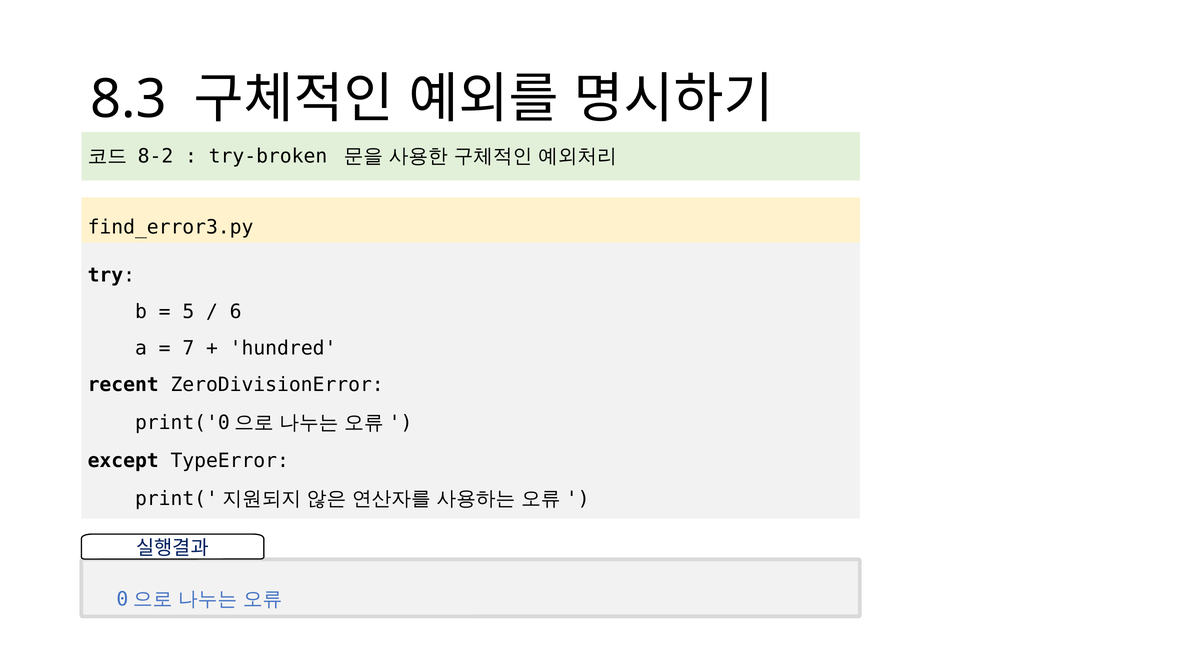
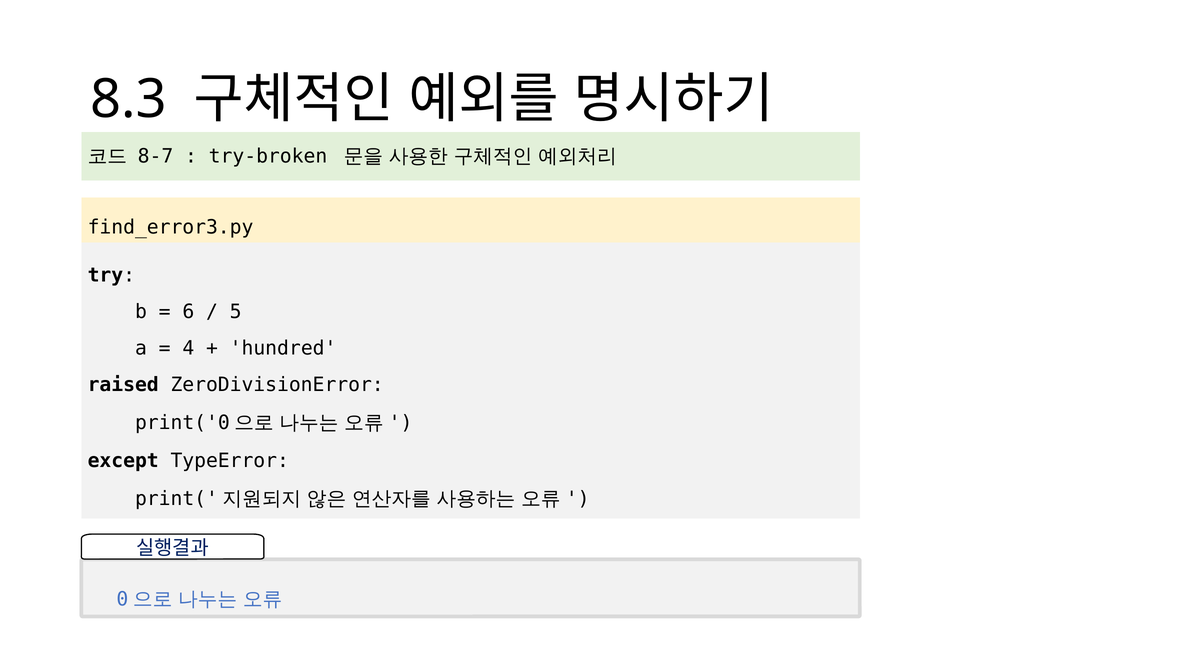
8-2: 8-2 -> 8-7 (155, 156)
5: 5 -> 6 (188, 312)
6: 6 -> 5 (236, 312)
7: 7 -> 4 (188, 348)
recent: recent -> raised (123, 385)
